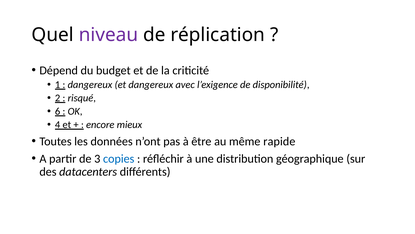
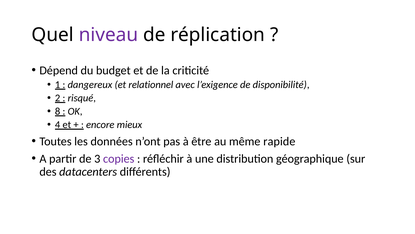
et dangereux: dangereux -> relationnel (151, 84)
6: 6 -> 8 (58, 111)
copies colour: blue -> purple (119, 158)
